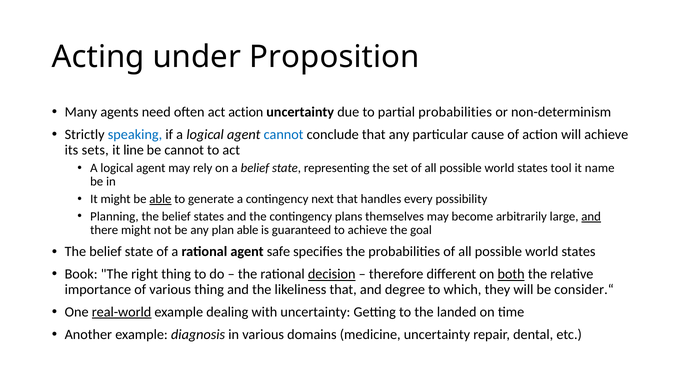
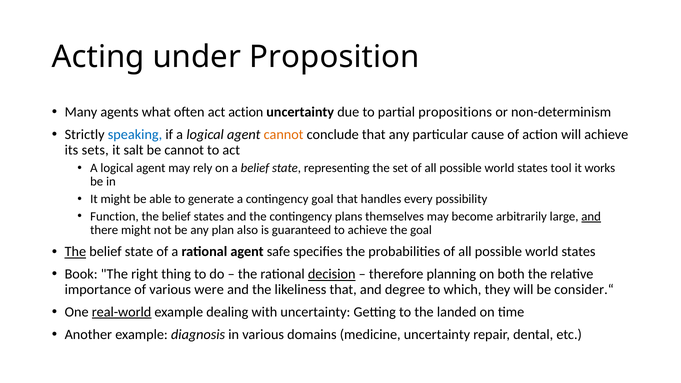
need: need -> what (156, 112)
partial probabilities: probabilities -> propositions (455, 112)
cannot colour: blue -> orange (284, 135)
line: line -> salt (134, 150)
name: name -> works (600, 168)
able underline: present -> none (160, 199)
contingency next: next -> goal (322, 199)
Planning: Planning -> Function (114, 216)
plan able: able -> also (247, 230)
The underline: none -> present (75, 252)
different: different -> planning (451, 274)
both underline: present -> none (511, 274)
various thing: thing -> were (209, 290)
